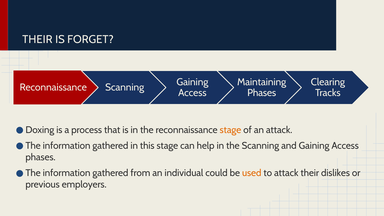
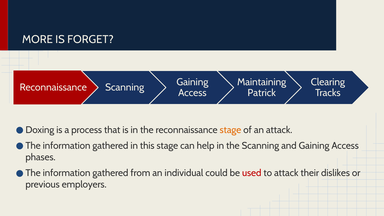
THEIR: THEIR -> MORE (37, 39)
Phases: Phases -> Patrick (262, 93)
used colour: orange -> red (252, 173)
